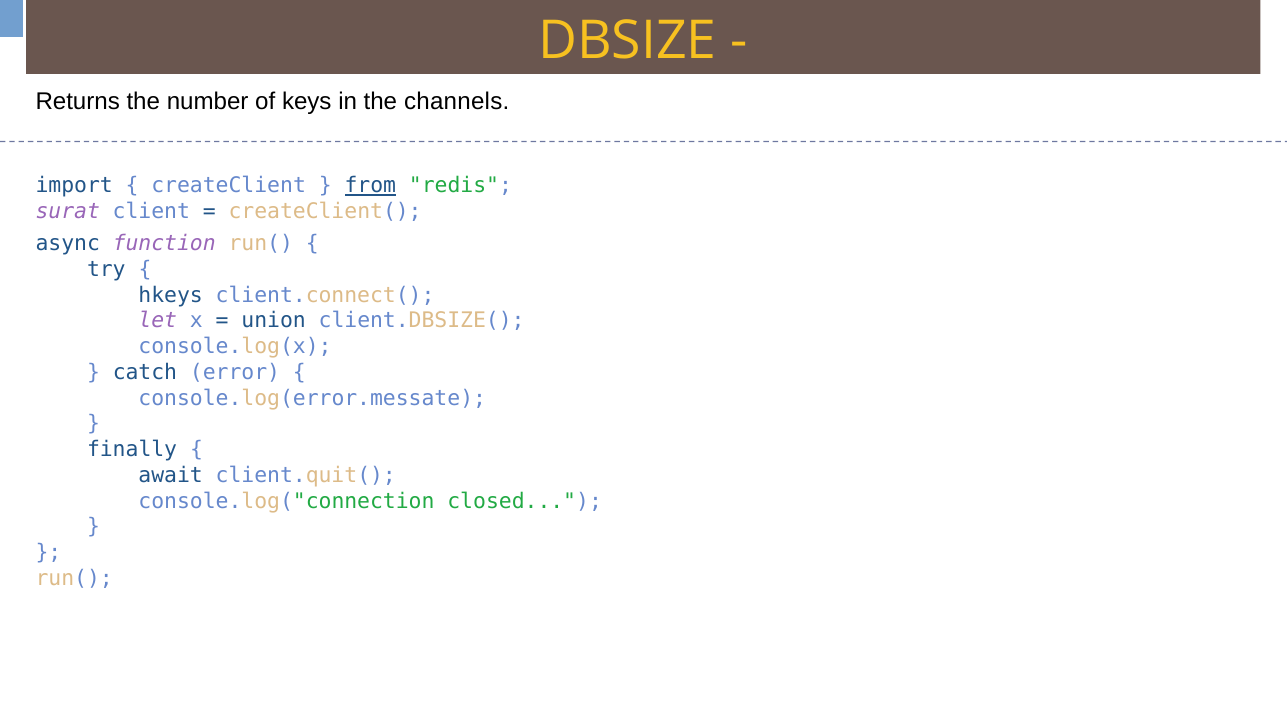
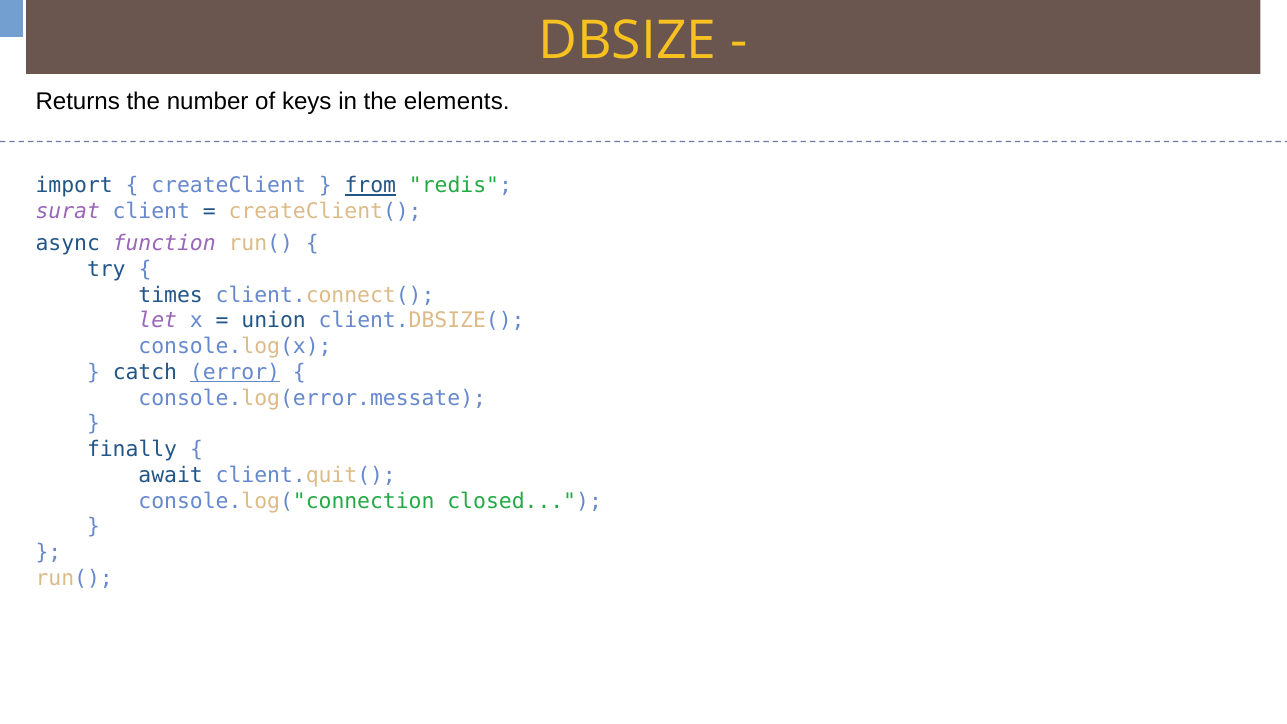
channels: channels -> elements (457, 101)
hkeys: hkeys -> times (171, 295)
error underline: none -> present (235, 372)
